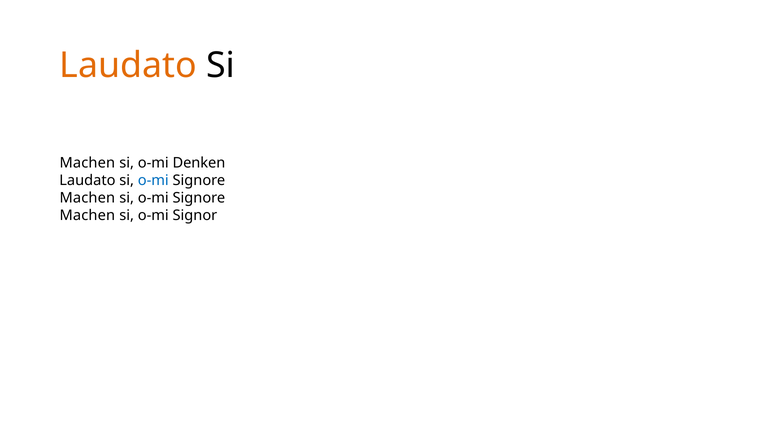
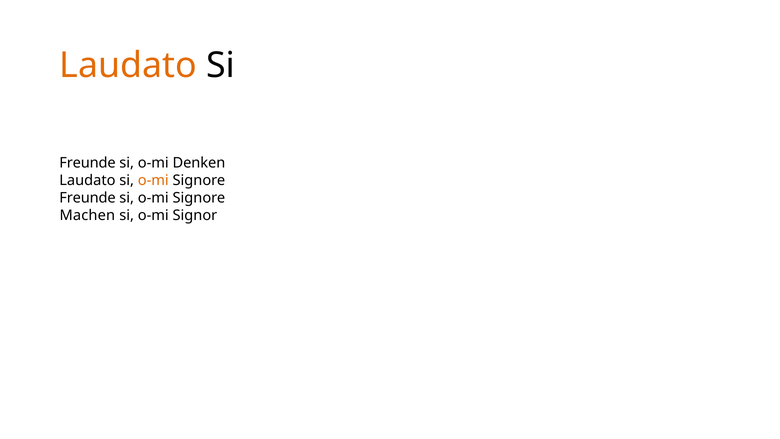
Machen: Machen -> Freunde (87, 163)
o-mi colour: blue -> orange (153, 180)
Machen: Machen -> Freunde (87, 198)
